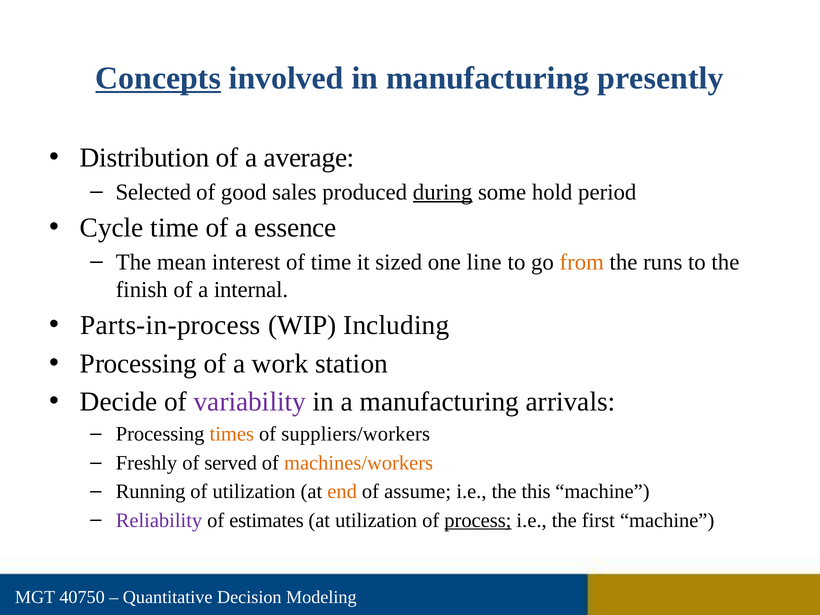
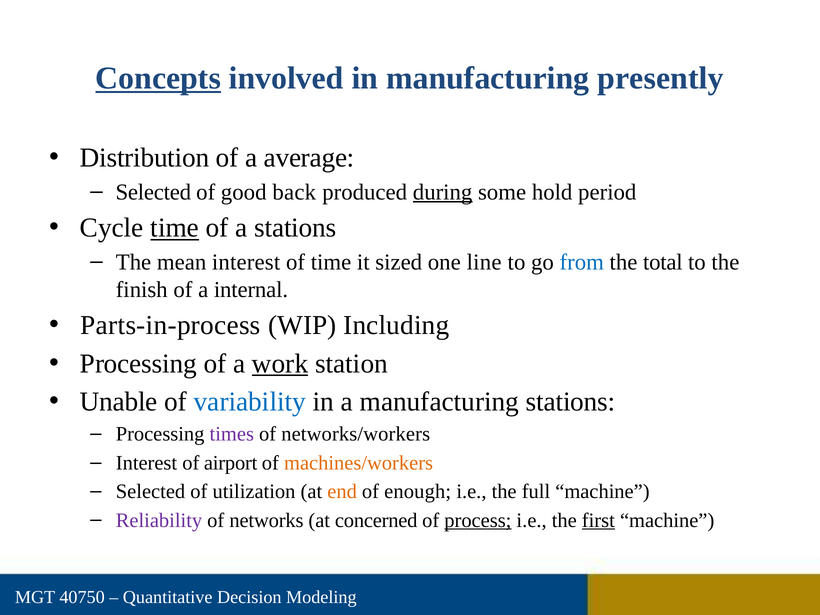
sales: sales -> back (294, 192)
time underline: none -> present (175, 228)
a essence: essence -> stations (295, 228)
from colour: orange -> blue (582, 262)
runs: runs -> total (663, 262)
work underline: none -> present (280, 364)
Decide: Decide -> Unable (119, 402)
variability colour: purple -> blue (250, 402)
manufacturing arrivals: arrivals -> stations (571, 402)
times colour: orange -> purple (232, 434)
suppliers/workers: suppliers/workers -> networks/workers (356, 434)
Freshly: Freshly -> Interest (146, 463)
served: served -> airport (231, 463)
Running: Running -> Selected (151, 492)
assume: assume -> enough (418, 492)
this: this -> full (536, 492)
estimates: estimates -> networks (266, 520)
at utilization: utilization -> concerned (376, 520)
first underline: none -> present (598, 520)
